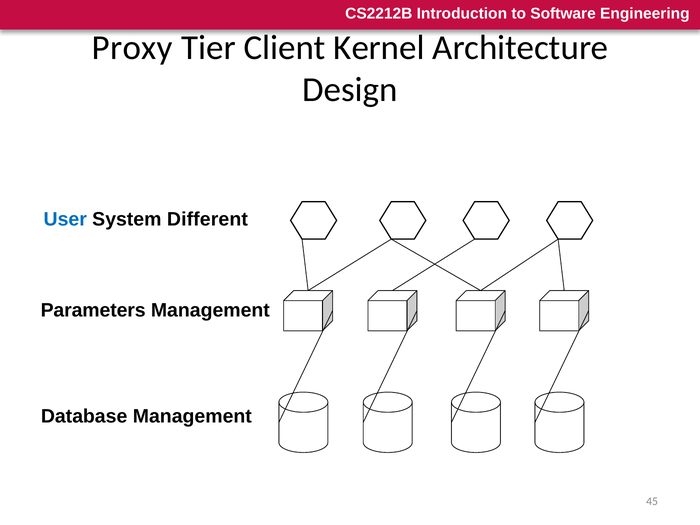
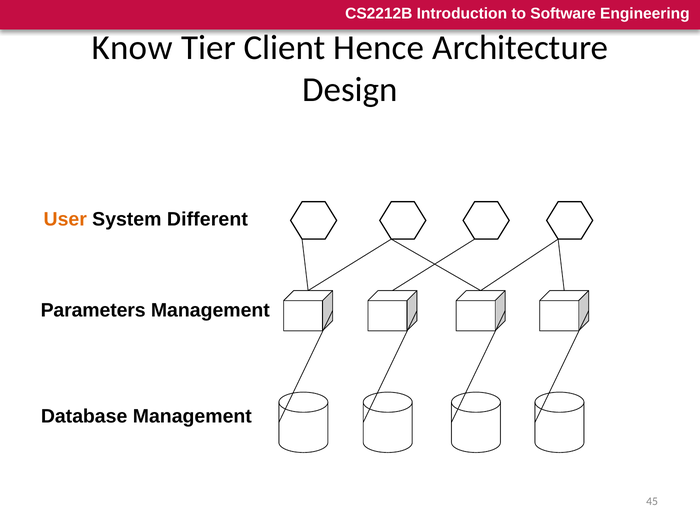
Proxy: Proxy -> Know (132, 48)
Kernel: Kernel -> Hence (379, 48)
User colour: blue -> orange (65, 219)
